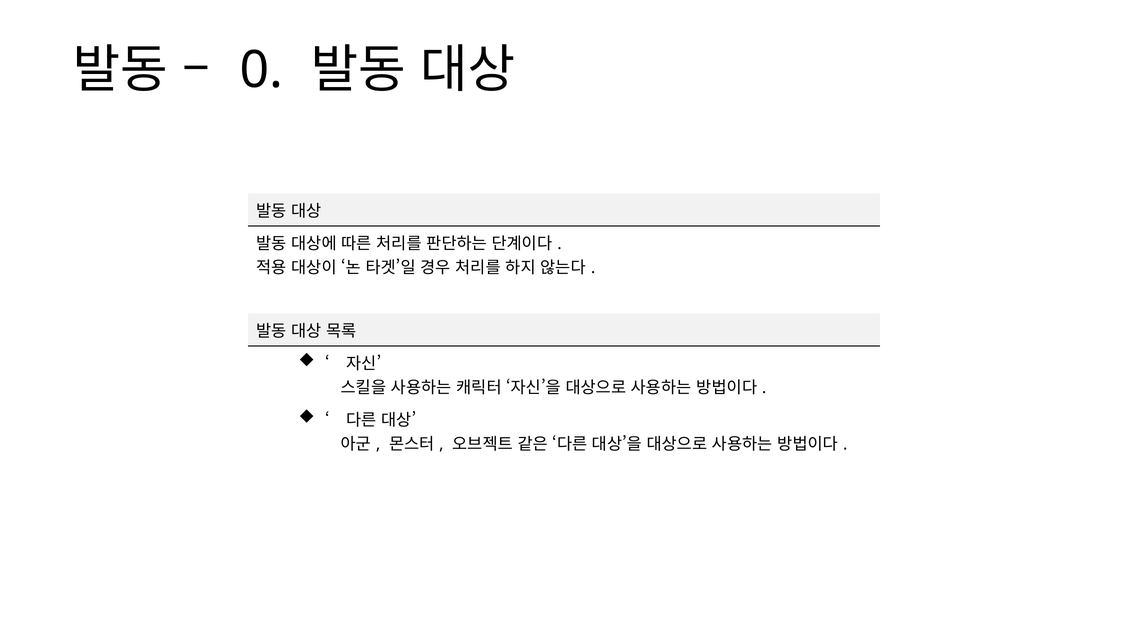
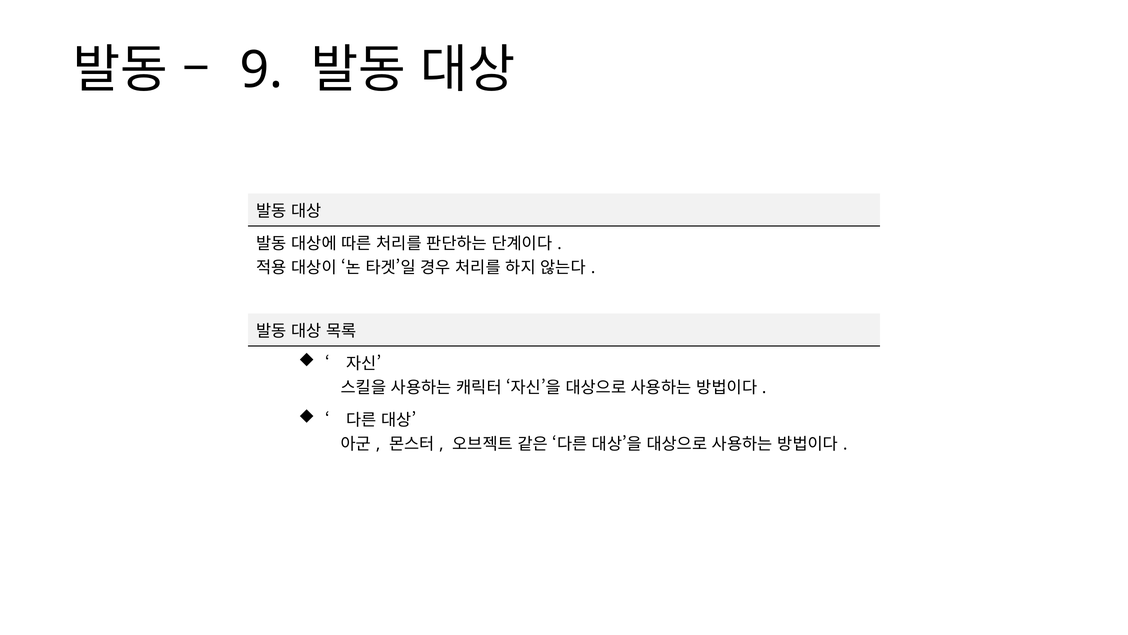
0: 0 -> 9 (261, 70)
